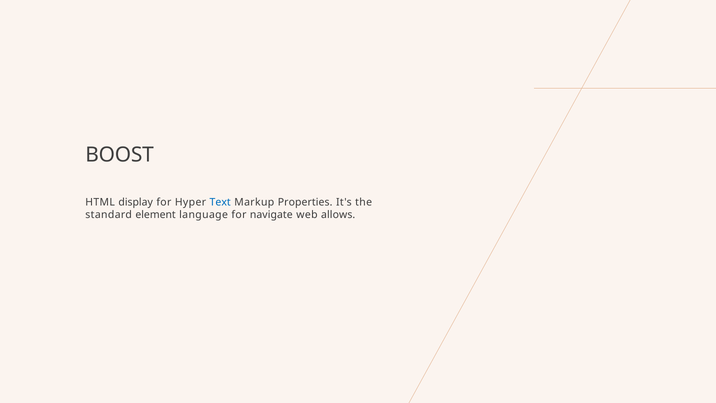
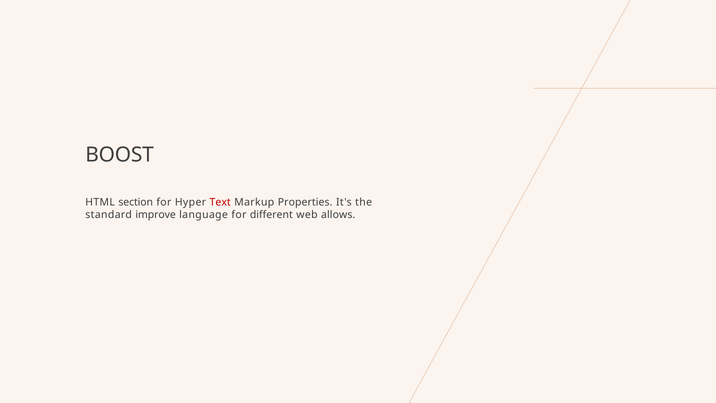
display: display -> section (136, 202)
Text colour: blue -> red (220, 202)
element: element -> improve (156, 215)
navigate: navigate -> different (271, 215)
